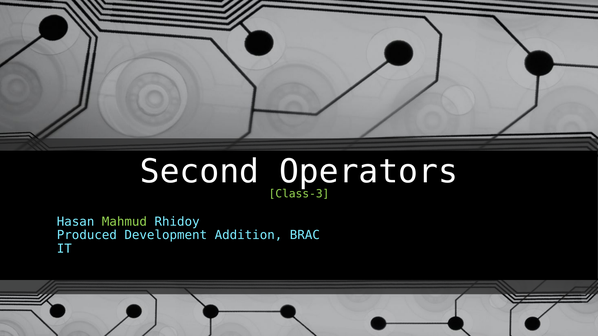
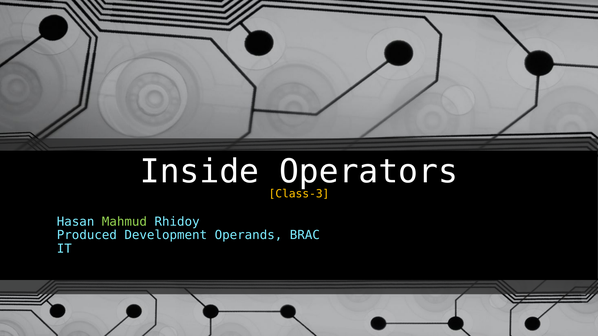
Second: Second -> Inside (200, 172)
Class-3 colour: light green -> yellow (299, 194)
Addition: Addition -> Operands (248, 235)
